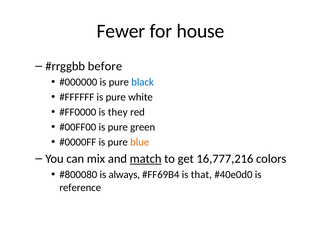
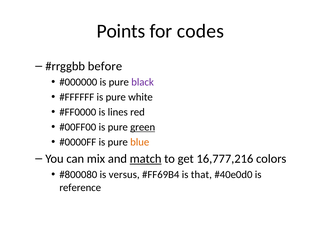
Fewer: Fewer -> Points (121, 31)
house: house -> codes (200, 31)
black colour: blue -> purple (143, 82)
they: they -> lines (118, 112)
green underline: none -> present (143, 127)
always: always -> versus (124, 174)
